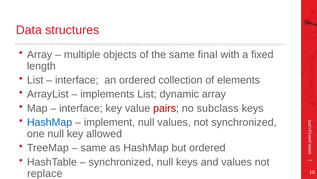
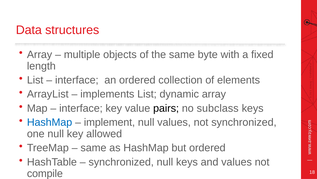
final: final -> byte (208, 54)
pairs colour: red -> black (166, 108)
replace: replace -> compile (45, 173)
